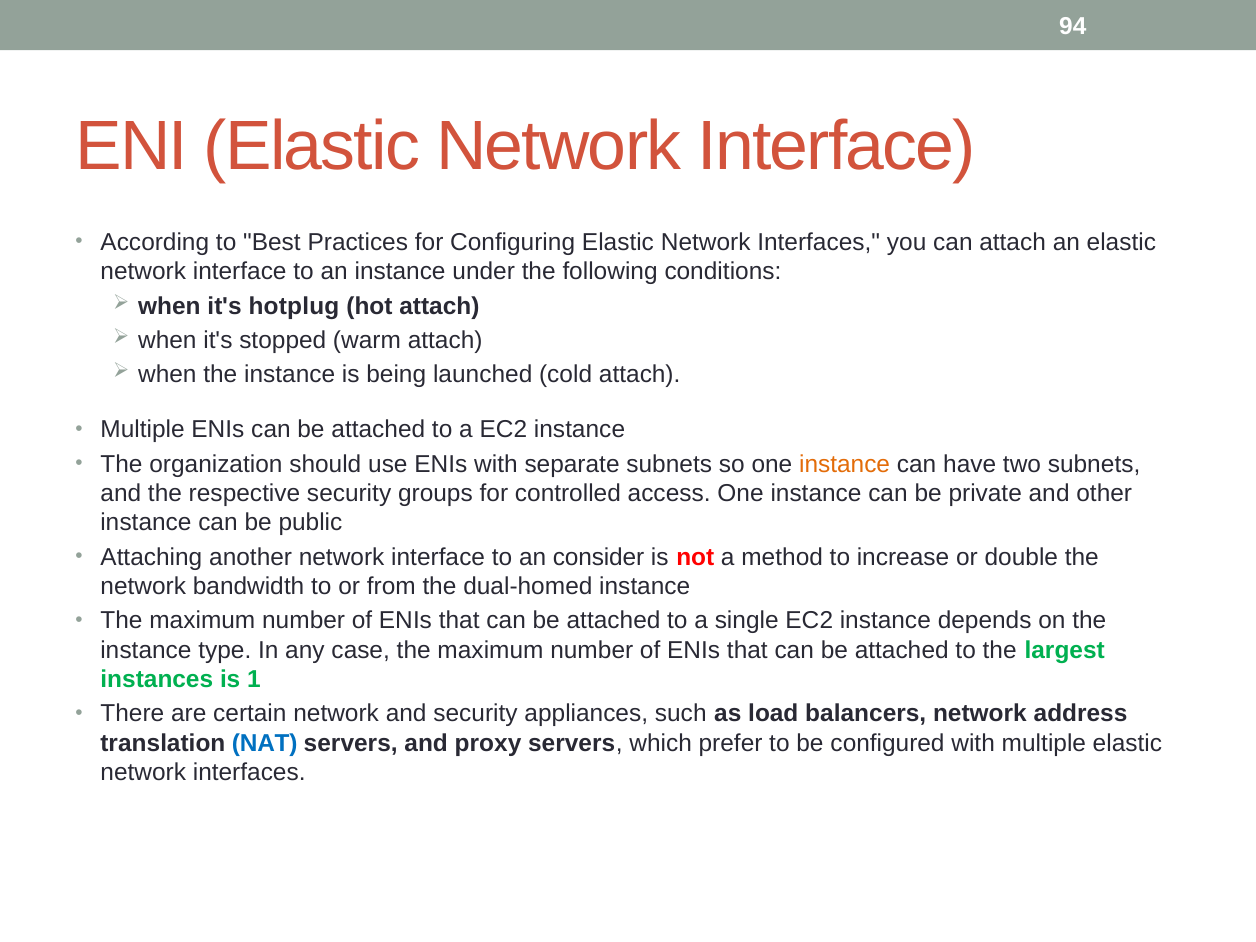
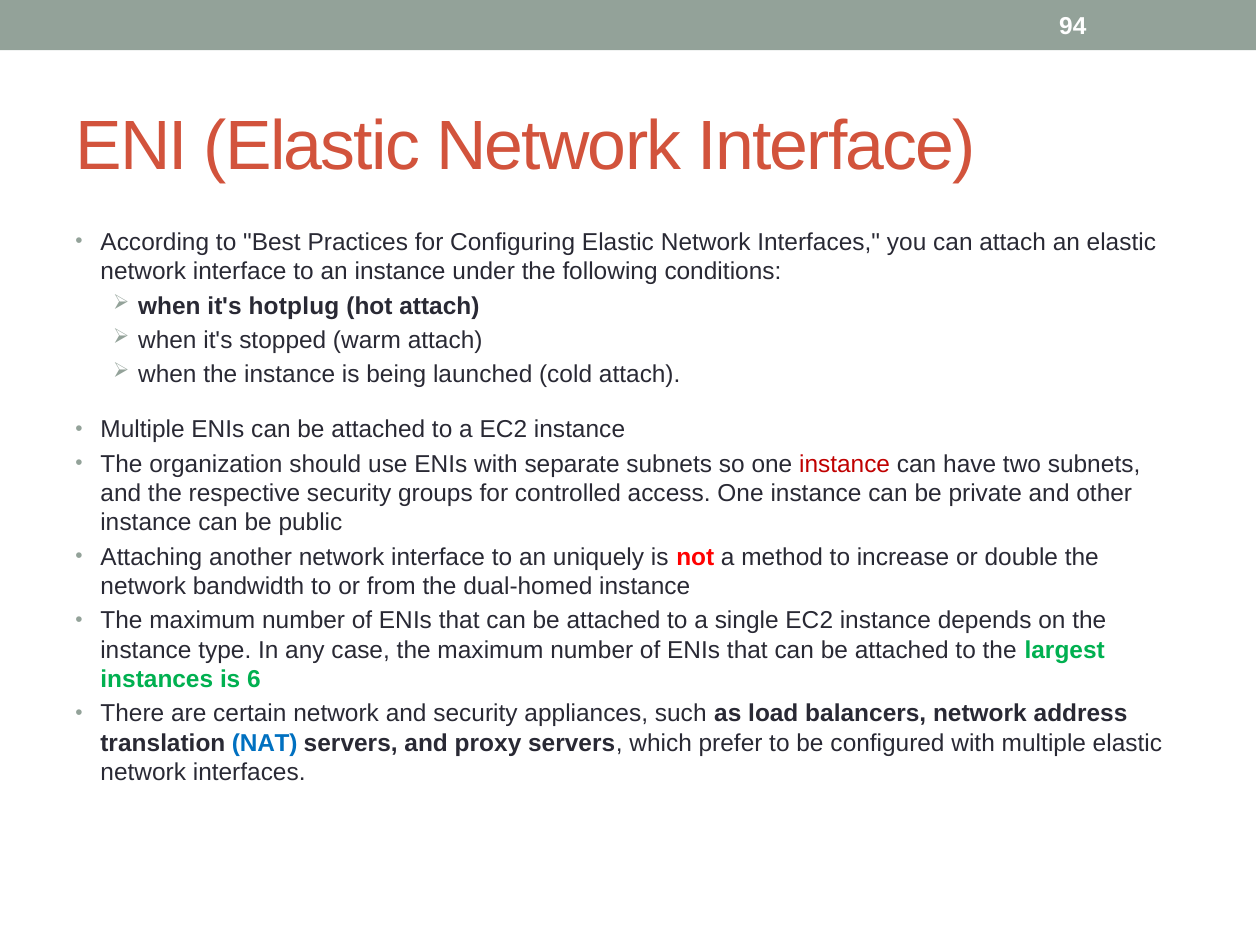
instance colour: orange -> red (845, 464)
consider: consider -> uniquely (598, 557)
1: 1 -> 6 (254, 679)
